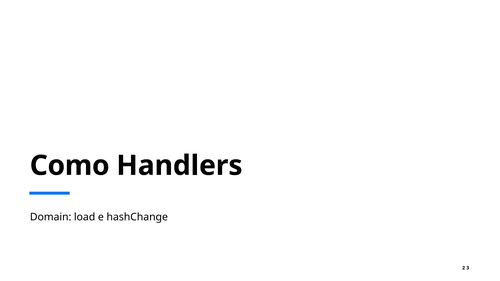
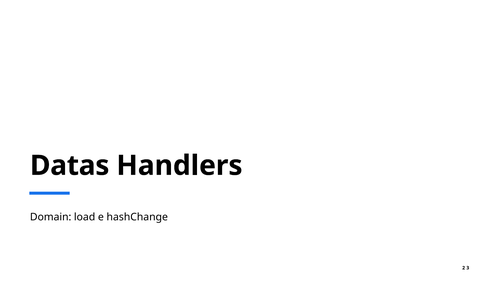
Como: Como -> Datas (70, 166)
